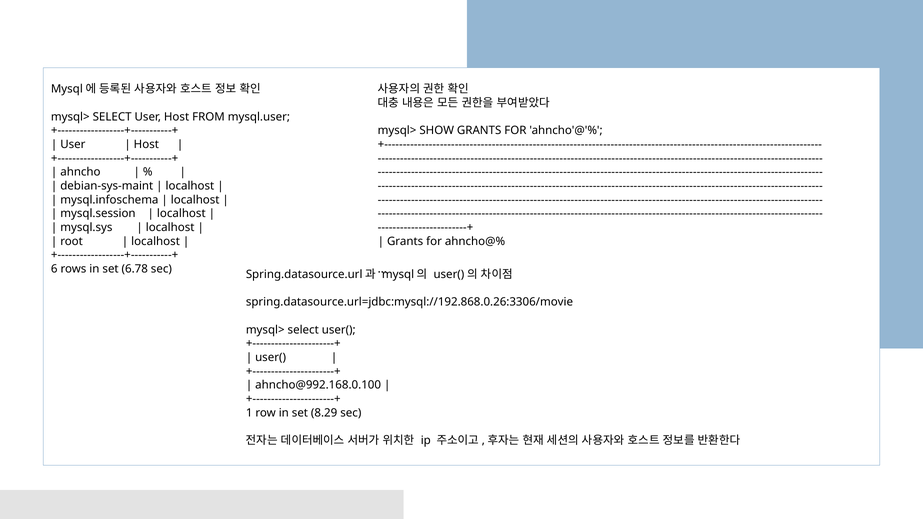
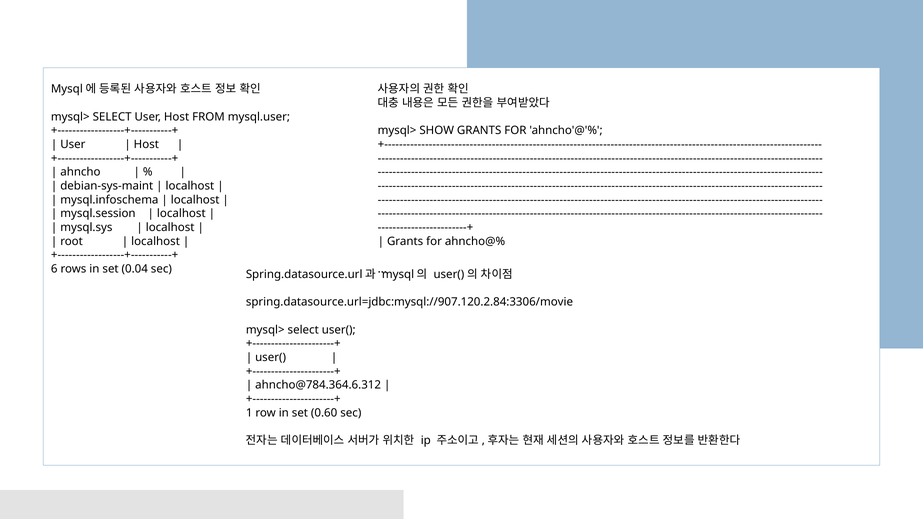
6.78: 6.78 -> 0.04 (135, 269)
spring.datasource.url=jdbc:mysql://192.868.0.26:3306/movie: spring.datasource.url=jdbc:mysql://192.868.0.26:3306/movie -> spring.datasource.url=jdbc:mysql://907.120.2.84:3306/movie (409, 302)
ahncho@992.168.0.100: ahncho@992.168.0.100 -> ahncho@784.364.6.312 (318, 385)
8.29: 8.29 -> 0.60 (324, 413)
